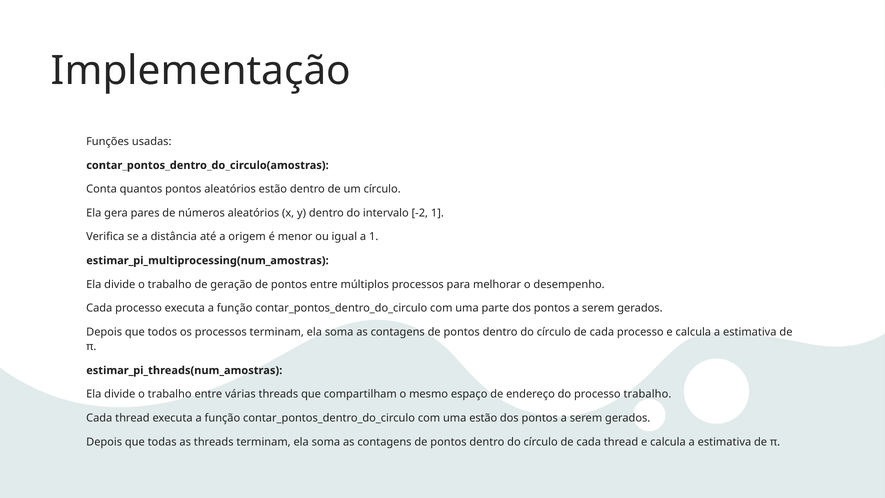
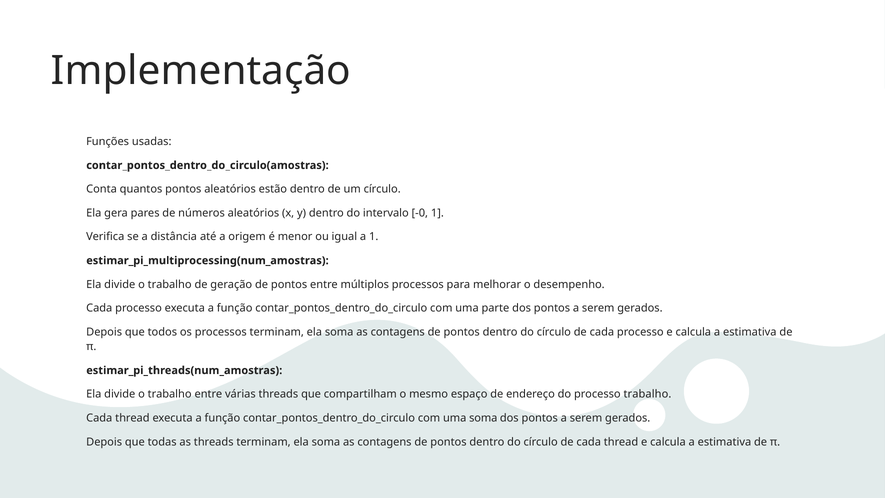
-2: -2 -> -0 (420, 213)
uma estão: estão -> soma (483, 418)
